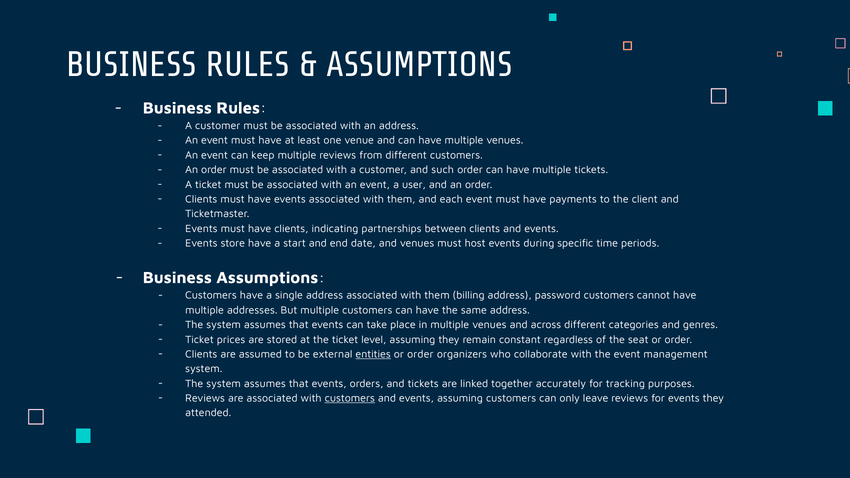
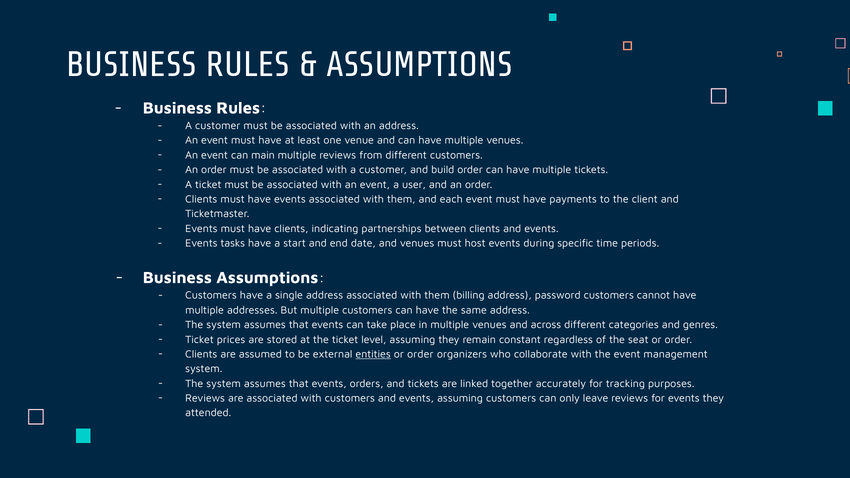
keep: keep -> main (263, 155)
such: such -> build (443, 170)
store: store -> tasks (233, 243)
customers underline: present -> none (350, 398)
